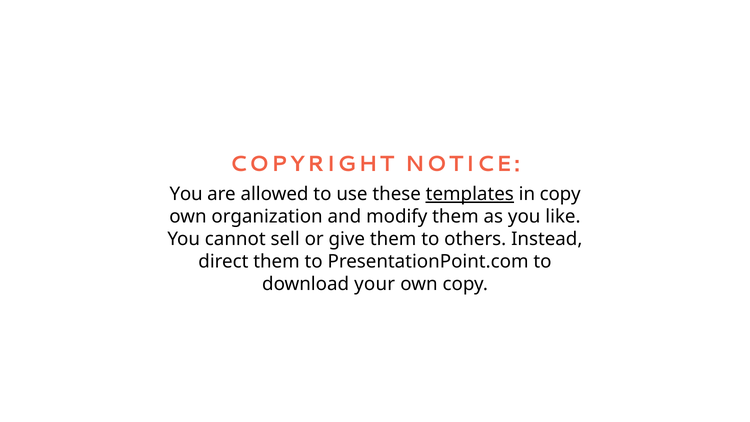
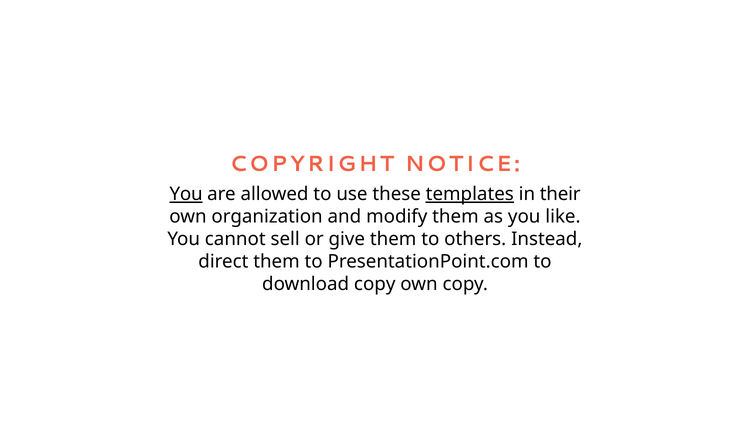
You underline: none -> present (186, 194)
in copy: copy -> their (560, 194)
download your: your -> copy (375, 284)
